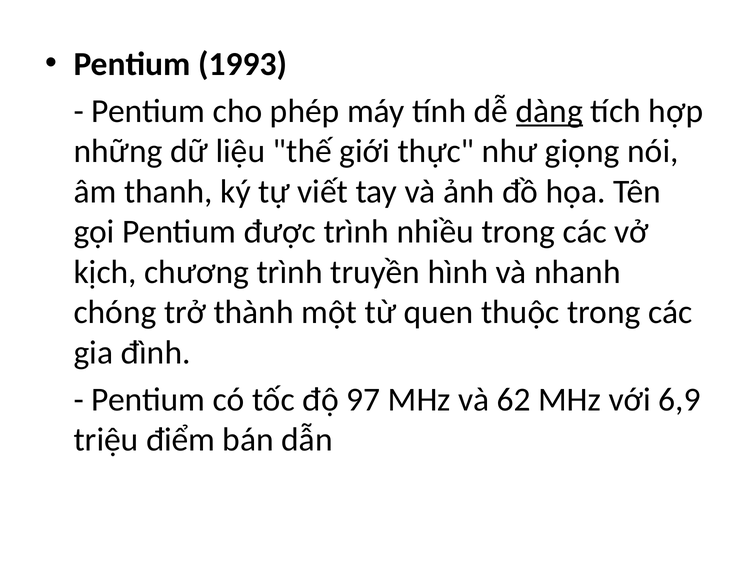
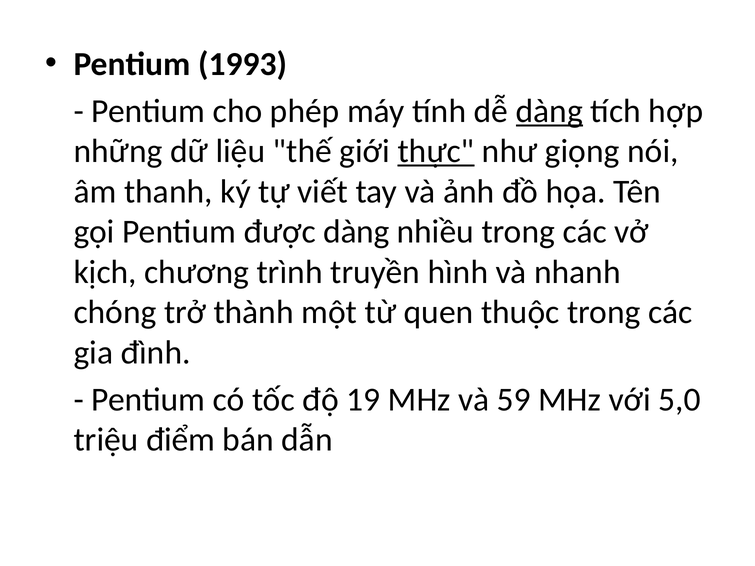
thực underline: none -> present (436, 151)
được trình: trình -> dàng (356, 232)
97: 97 -> 19 (363, 400)
62: 62 -> 59 (514, 400)
6,9: 6,9 -> 5,0 (680, 400)
